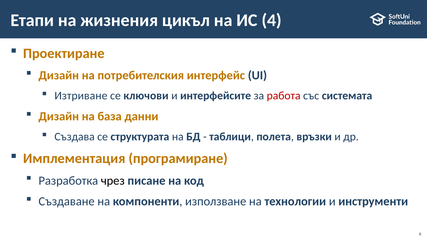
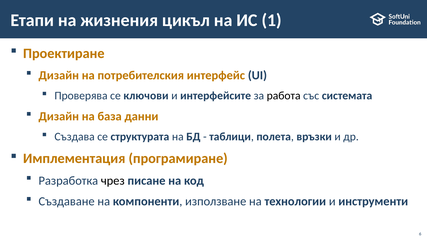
4: 4 -> 1 (272, 20)
Изтриване: Изтриване -> Проверява (81, 96)
работа colour: red -> black (284, 96)
